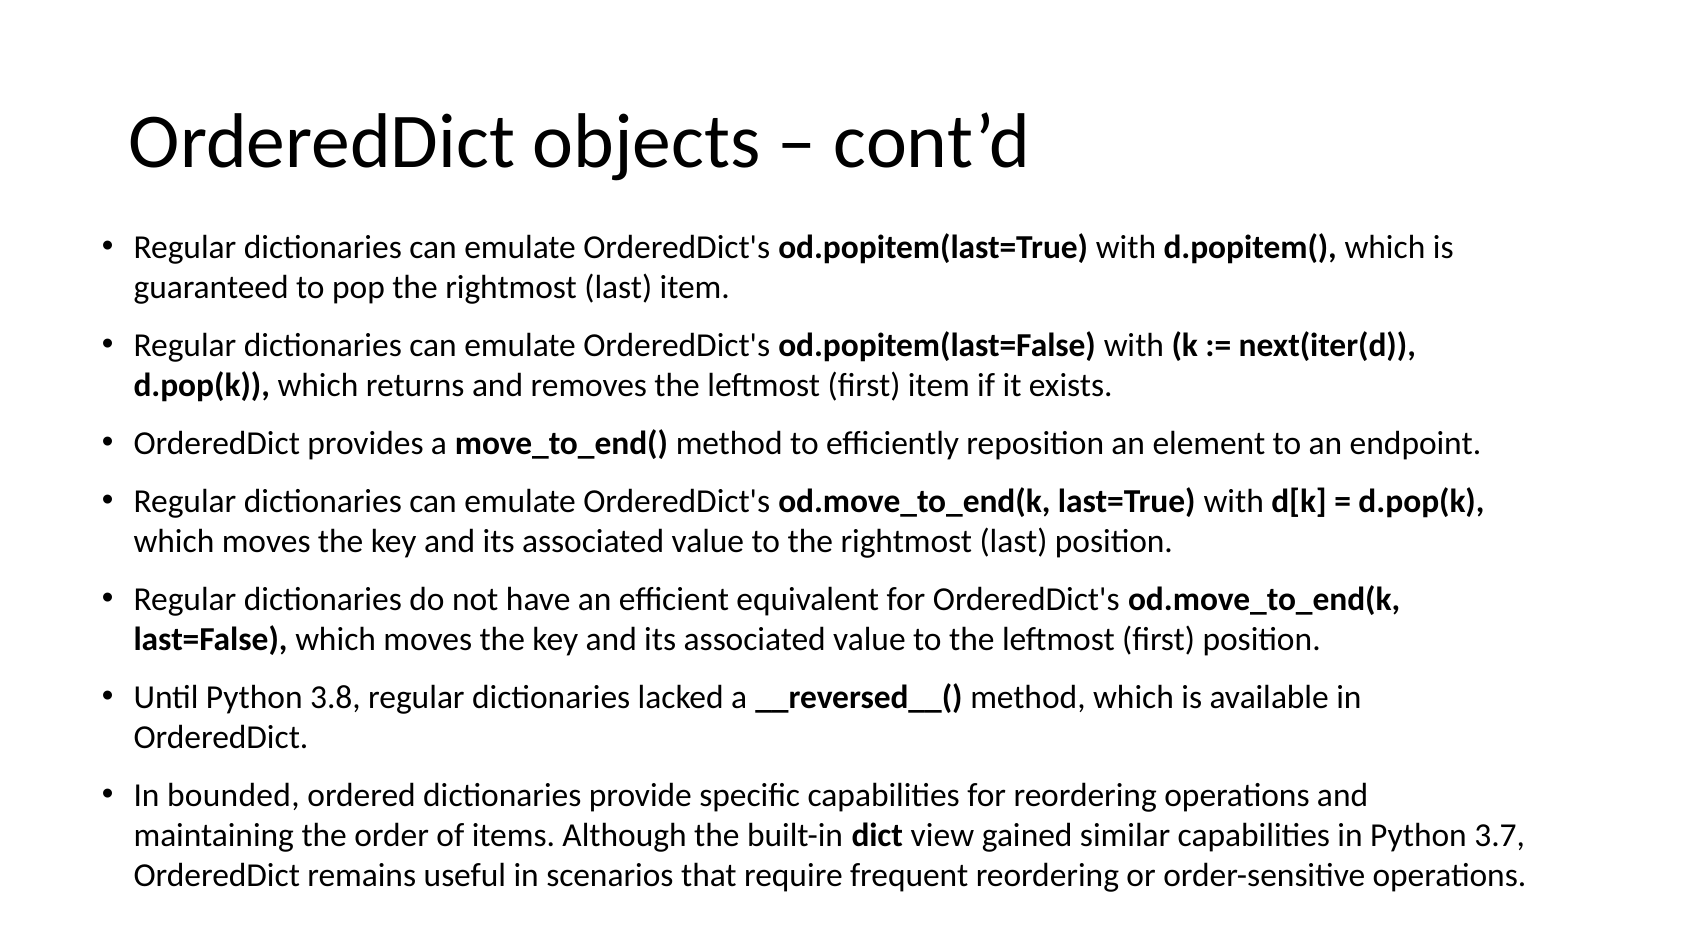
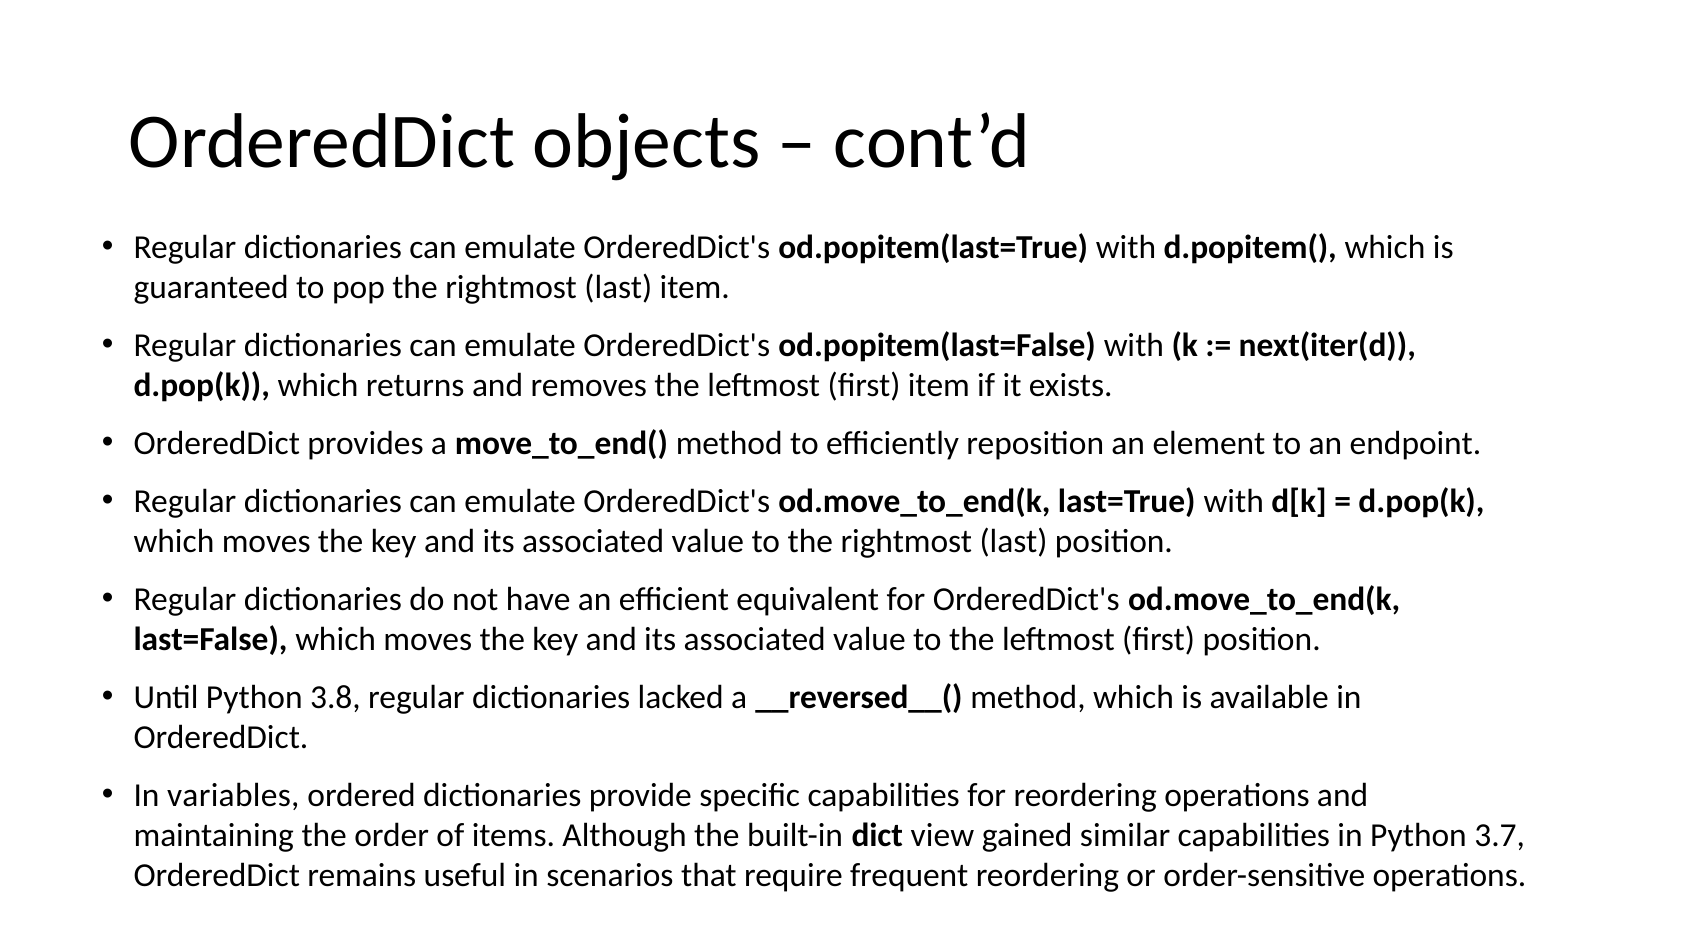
bounded: bounded -> variables (233, 795)
